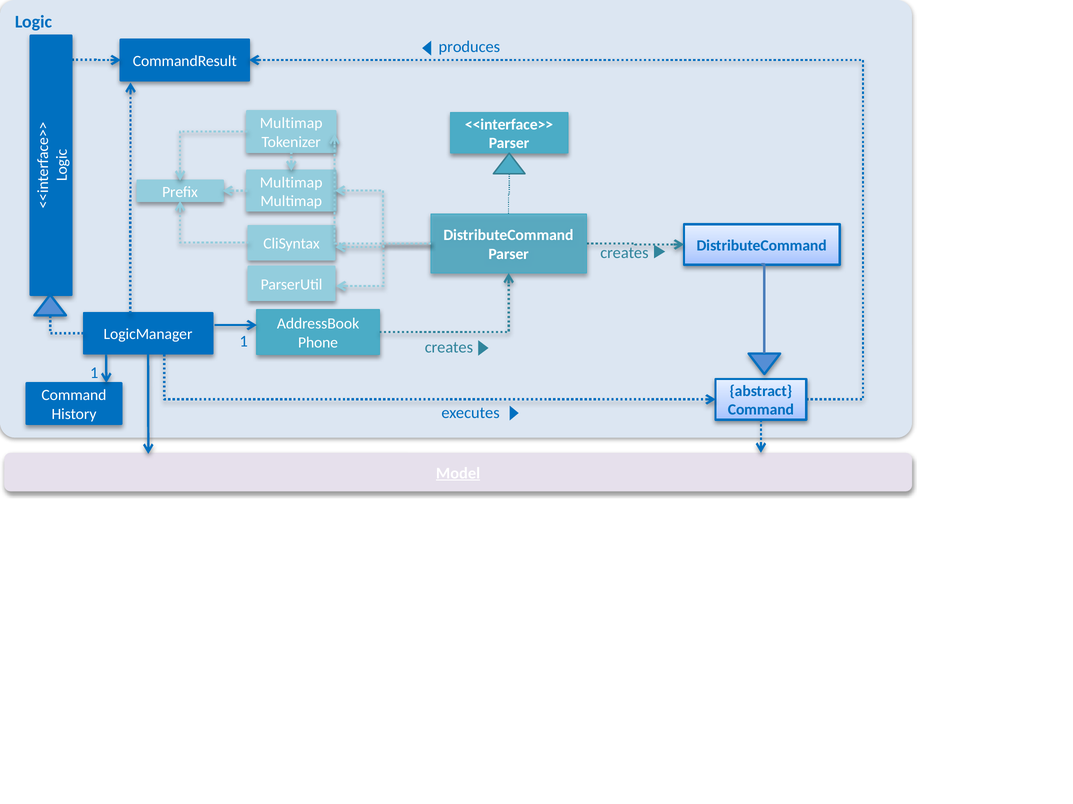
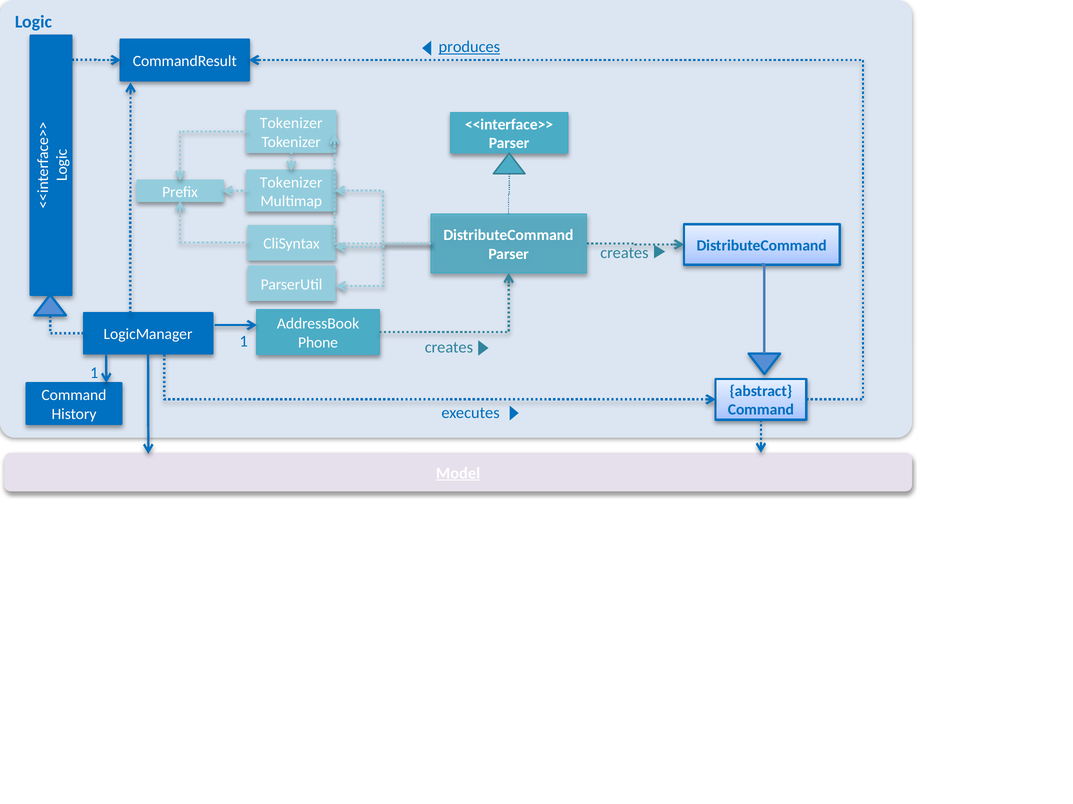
produces underline: none -> present (469, 47)
Multimap: Multimap -> Tokenizer (291, 123)
Multimap: Multimap -> Tokenizer (291, 183)
